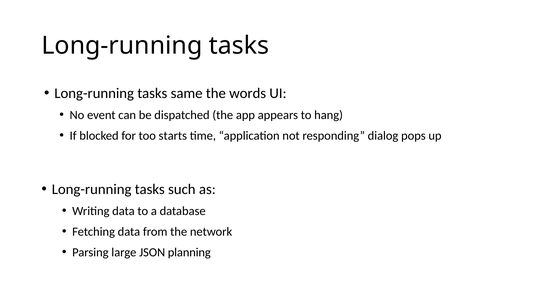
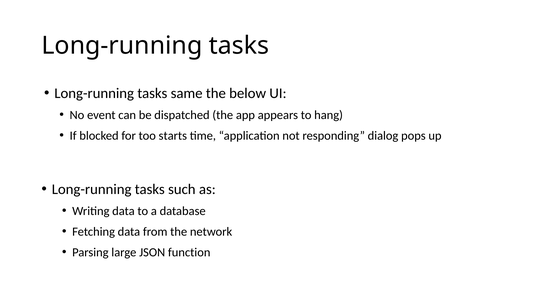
words: words -> below (248, 94)
planning: planning -> function (189, 253)
